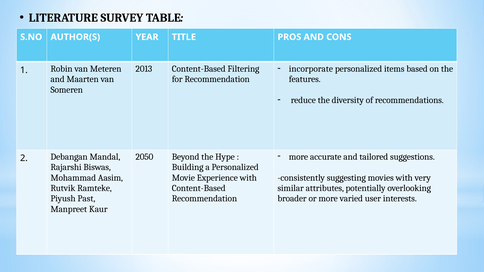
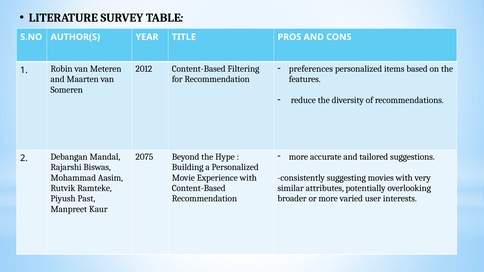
incorporate: incorporate -> preferences (311, 69)
2013: 2013 -> 2012 (144, 69)
2050: 2050 -> 2075 (144, 157)
